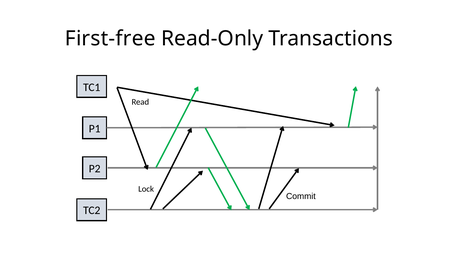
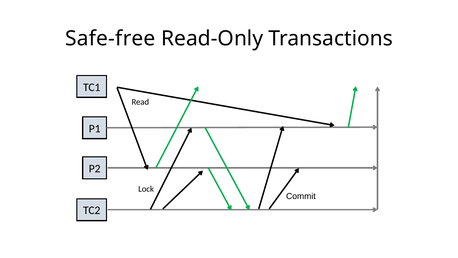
First-free: First-free -> Safe-free (110, 38)
